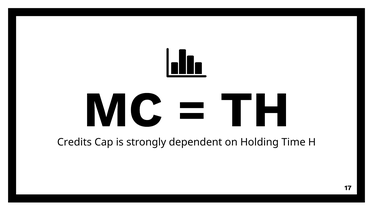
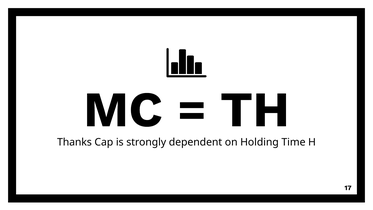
Credits: Credits -> Thanks (74, 142)
